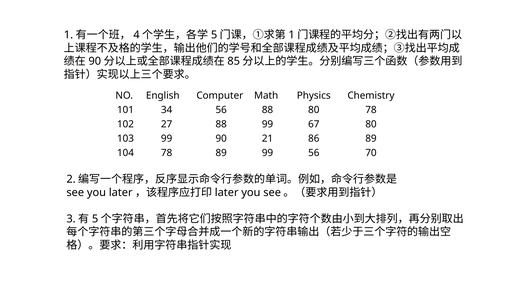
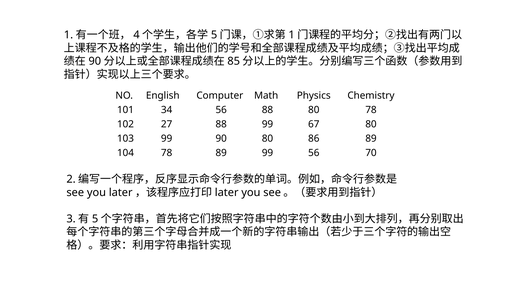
90 21: 21 -> 80 (267, 139)
